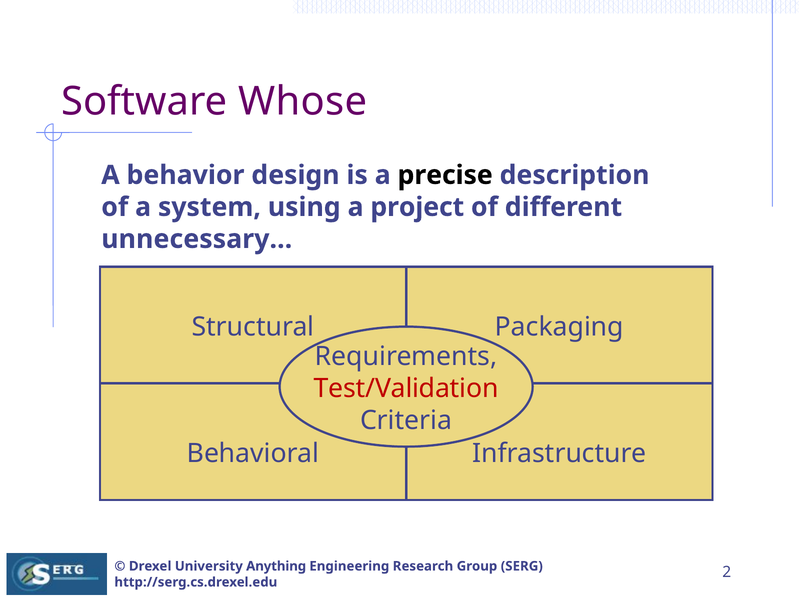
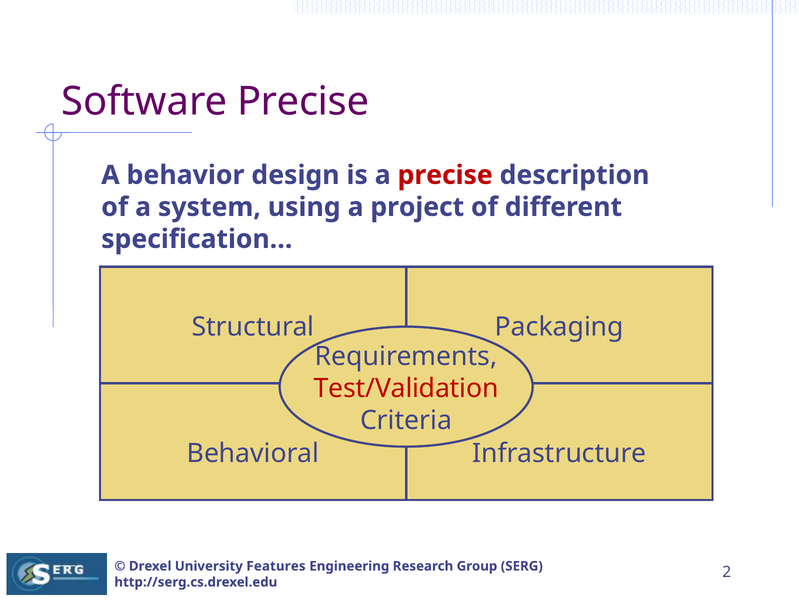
Software Whose: Whose -> Precise (303, 101)
precise colour: black -> red (445, 175)
unnecessary…: unnecessary… -> specification… (197, 239)
Anything: Anything -> Features (276, 565)
